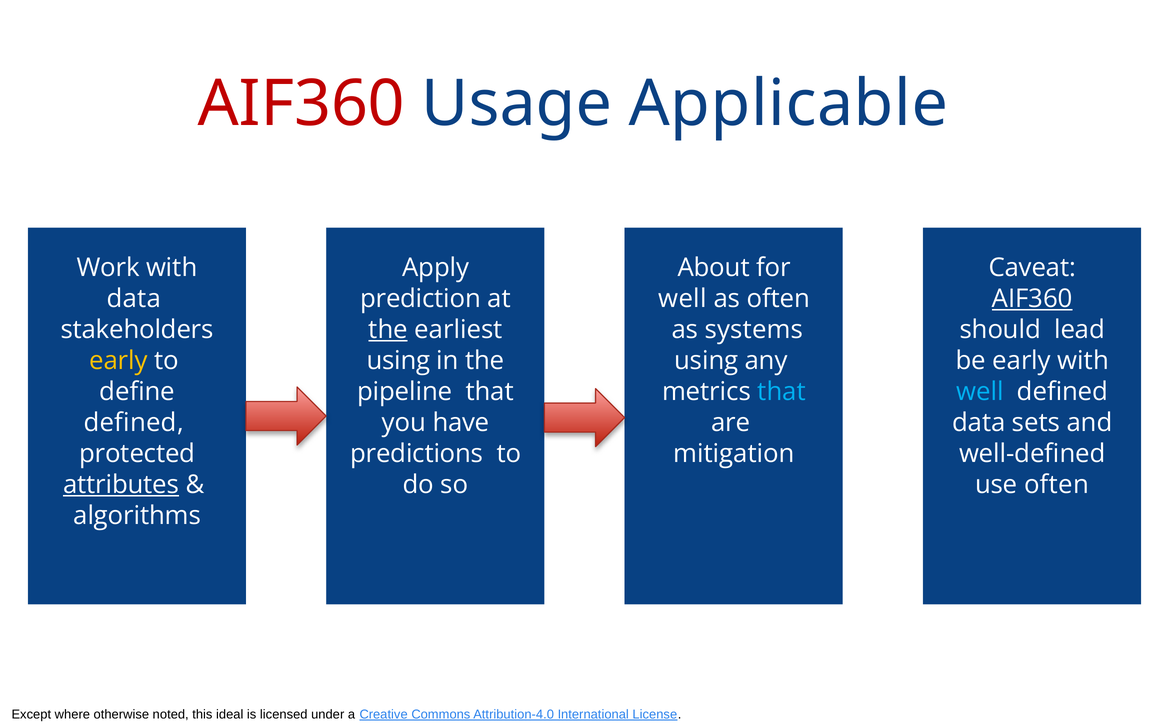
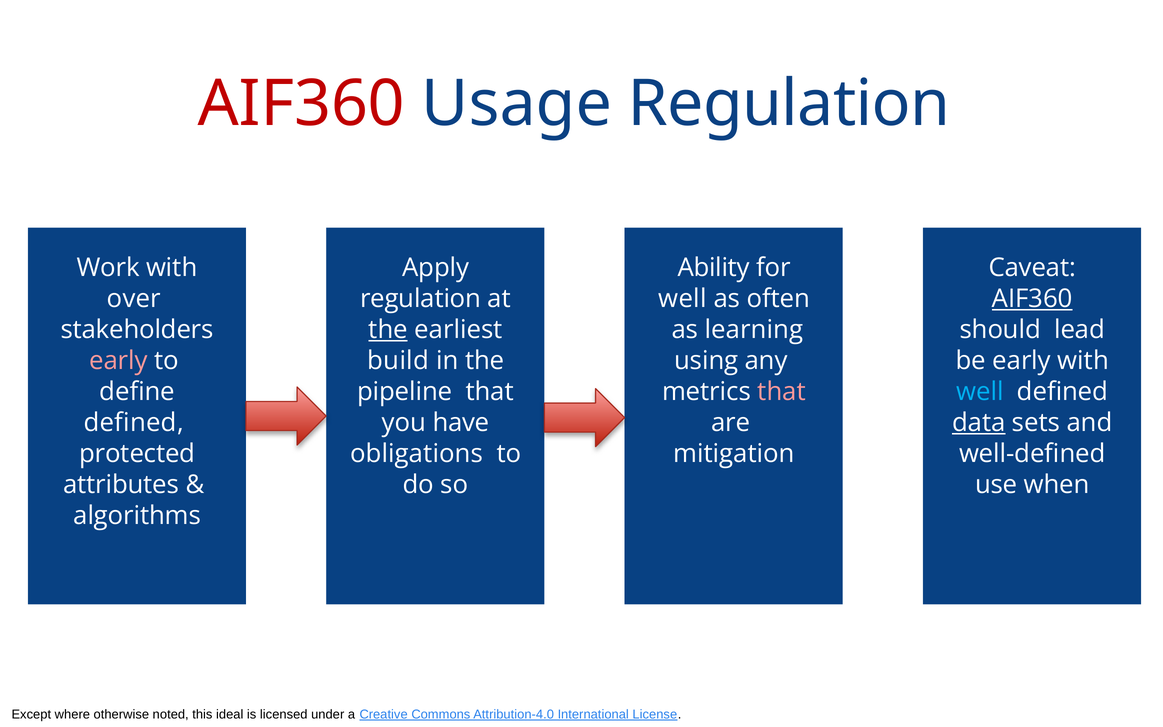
Usage Applicable: Applicable -> Regulation (789, 104)
About: About -> Ability (714, 268)
data: data -> over (134, 299)
prediction: prediction -> regulation (421, 299)
systems: systems -> learning (754, 330)
early colour: yellow -> pink (118, 361)
using: using -> build (398, 361)
that colour: light blue -> pink (782, 392)
data underline: none -> present (979, 423)
predictions: predictions -> obligations (417, 454)
use often: often -> when (1057, 485)
attributes underline: present -> none (121, 485)
